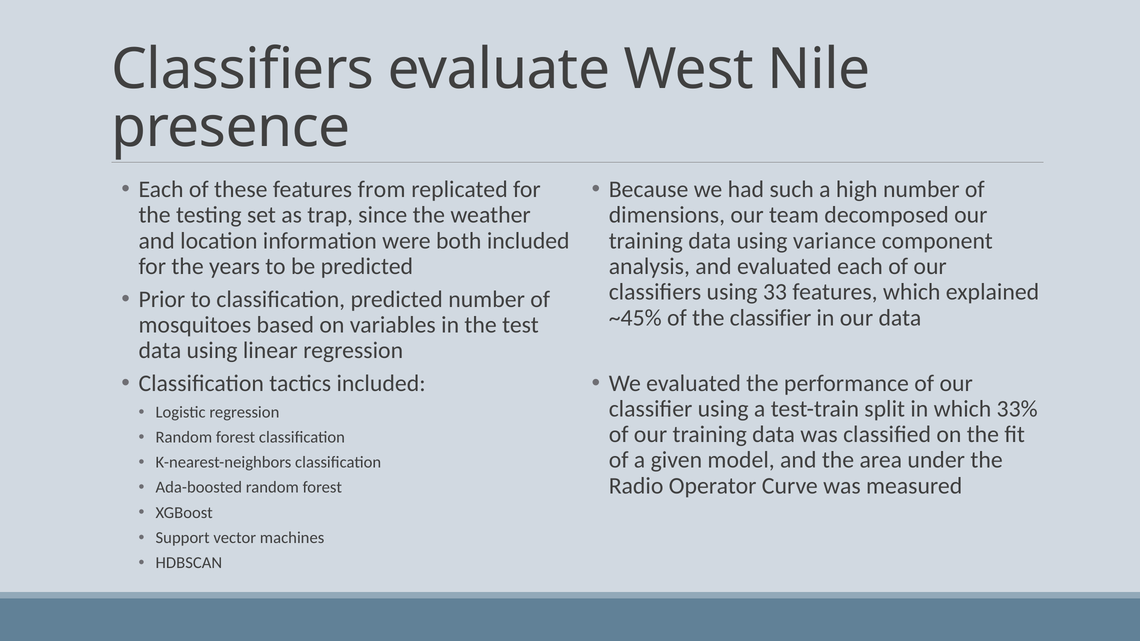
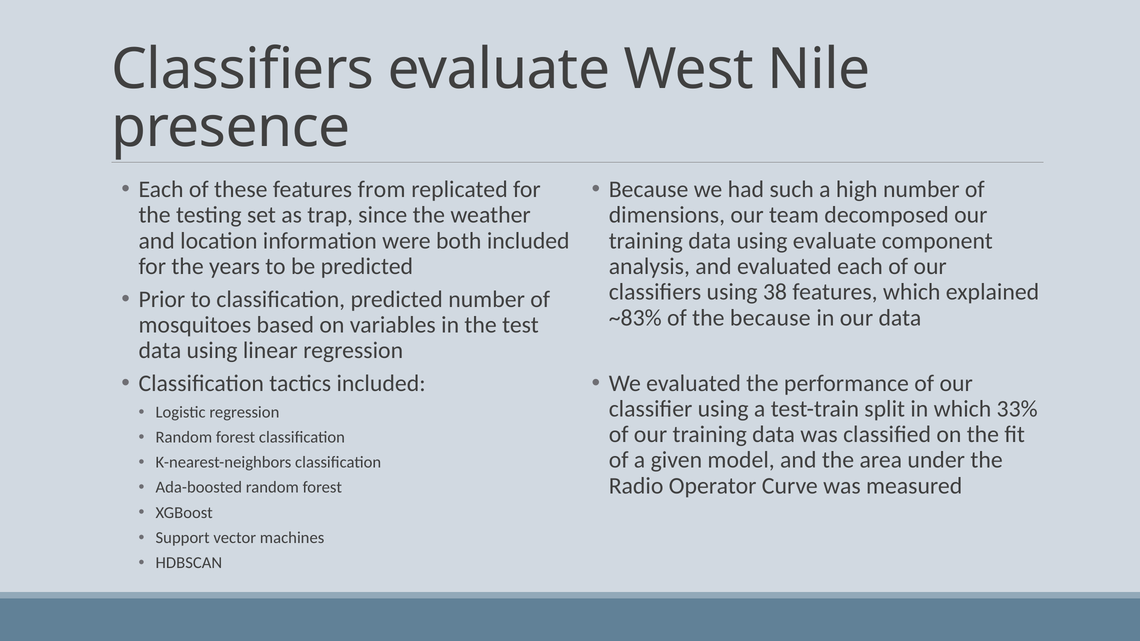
using variance: variance -> evaluate (835, 241)
33: 33 -> 38 (775, 292)
~45%: ~45% -> ~83% (635, 318)
the classifier: classifier -> because (770, 318)
